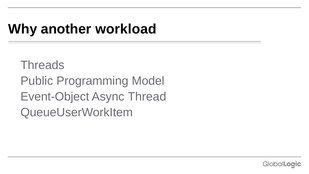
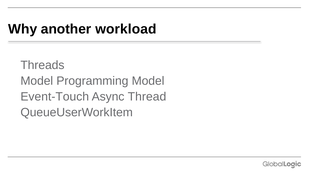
Public: Public -> Model (37, 81)
Event-Object: Event-Object -> Event-Touch (55, 97)
